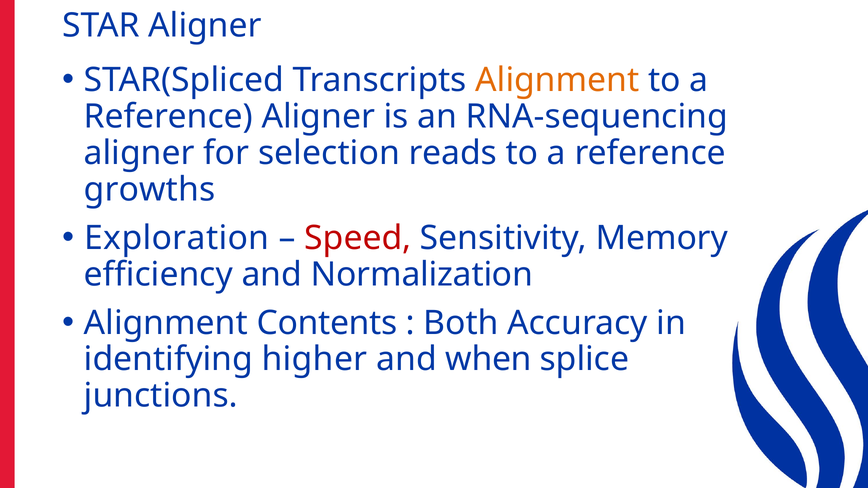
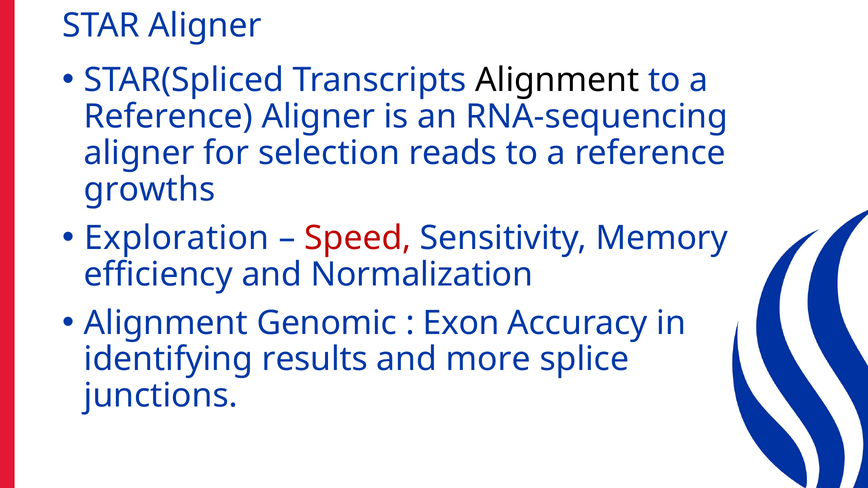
Alignment colour: orange -> black (557, 80)
Contents: Contents -> Genomic (327, 323)
Both: Both -> Exon (461, 323)
higher: higher -> results (315, 360)
when: when -> more (488, 360)
